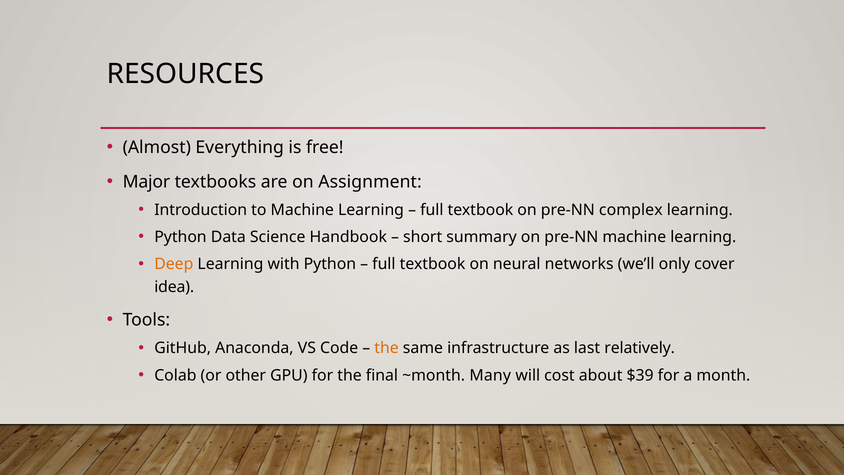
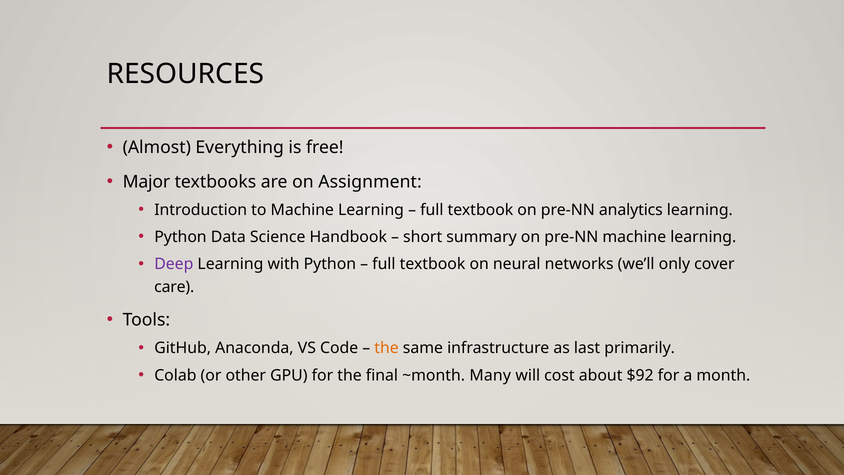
complex: complex -> analytics (631, 210)
Deep colour: orange -> purple (174, 264)
idea: idea -> care (174, 287)
relatively: relatively -> primarily (640, 348)
$39: $39 -> $92 (640, 375)
